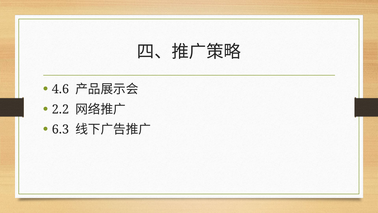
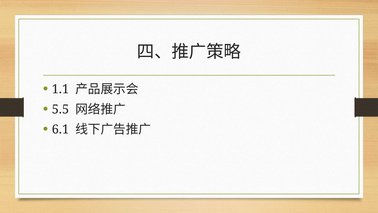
4.6: 4.6 -> 1.1 (60, 89)
2.2: 2.2 -> 5.5 (60, 109)
6.3: 6.3 -> 6.1 (60, 129)
